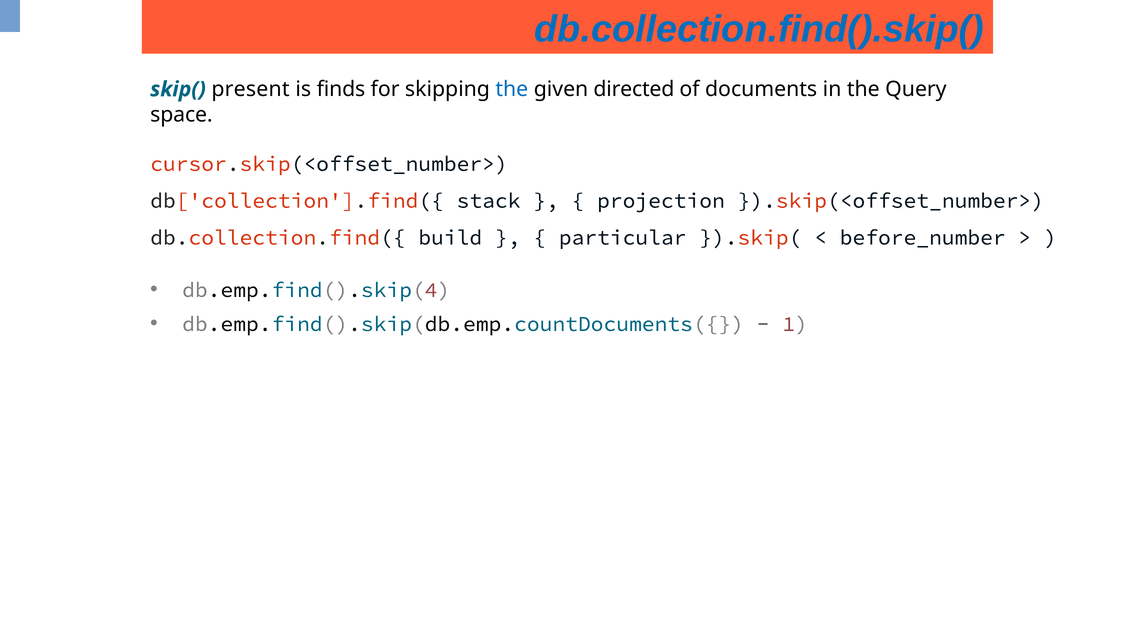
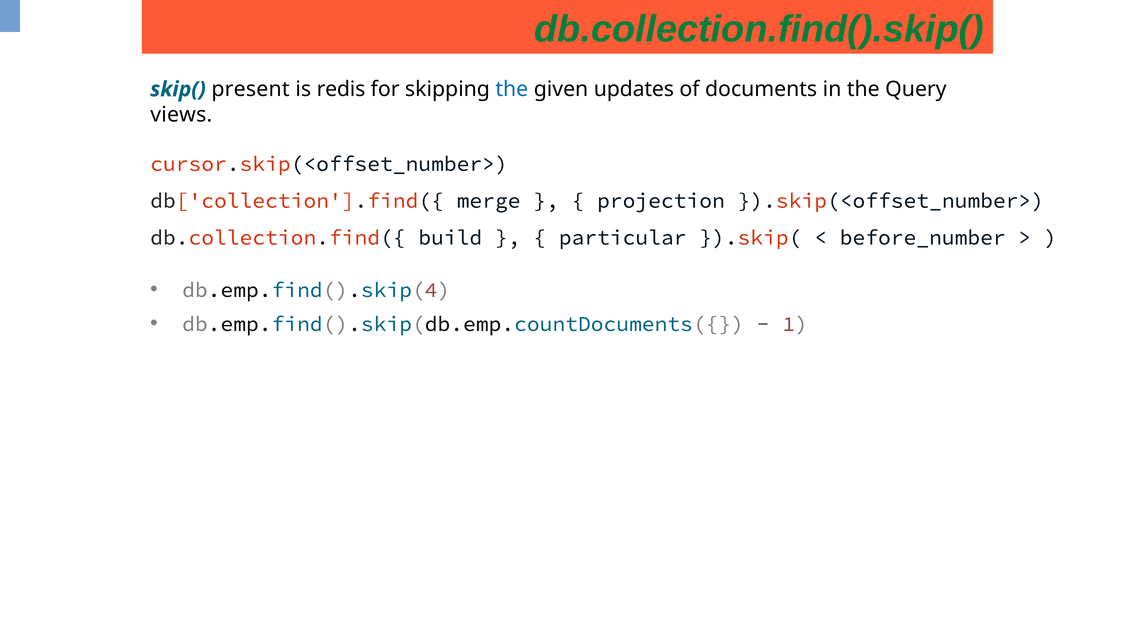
db.collection.find().skip( colour: blue -> green (759, 30)
finds: finds -> redis (341, 89)
directed: directed -> updates (634, 89)
space: space -> views (181, 115)
stack: stack -> merge (489, 201)
